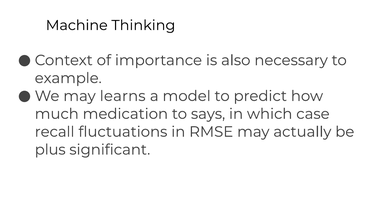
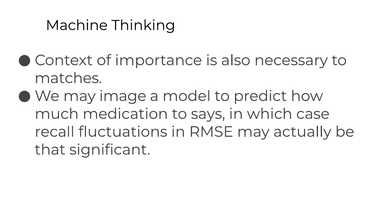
example: example -> matches (68, 78)
learns: learns -> image (123, 96)
plus: plus -> that (50, 149)
